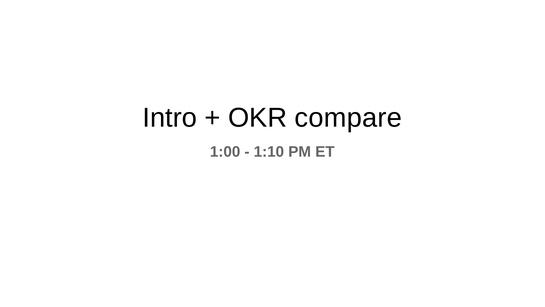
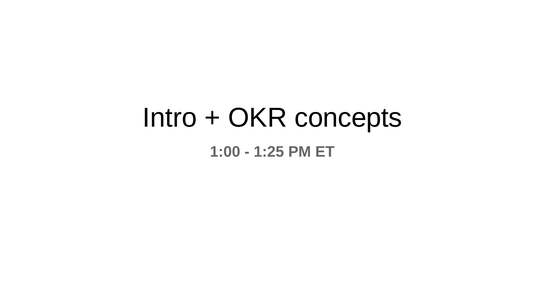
compare: compare -> concepts (348, 118)
1:10: 1:10 -> 1:25 (269, 152)
